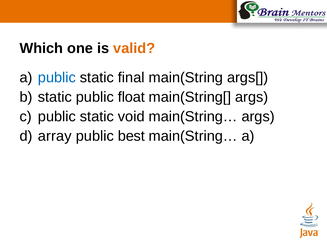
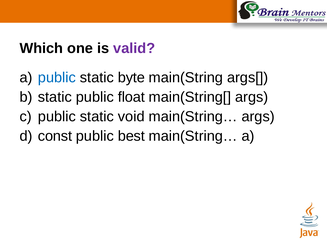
valid colour: orange -> purple (134, 48)
final: final -> byte (131, 77)
array: array -> const (55, 136)
